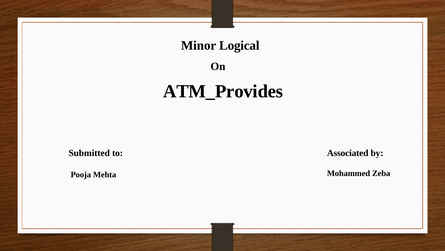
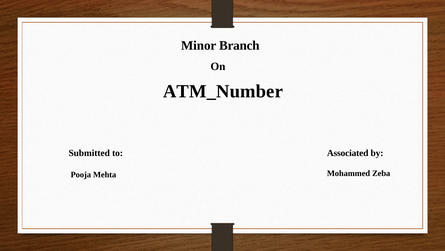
Logical: Logical -> Branch (239, 46)
ATM_Provides: ATM_Provides -> ATM_Number (223, 91)
